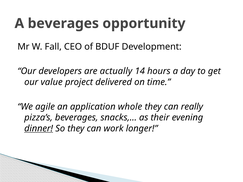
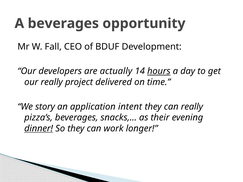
hours underline: none -> present (159, 71)
our value: value -> really (52, 82)
agile: agile -> story (45, 107)
whole: whole -> intent (130, 107)
